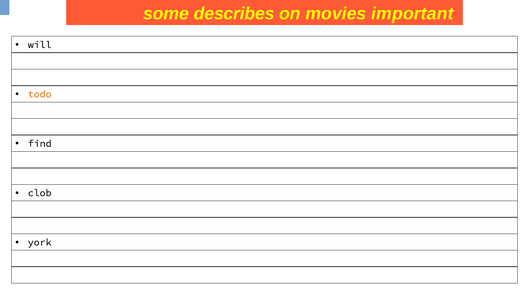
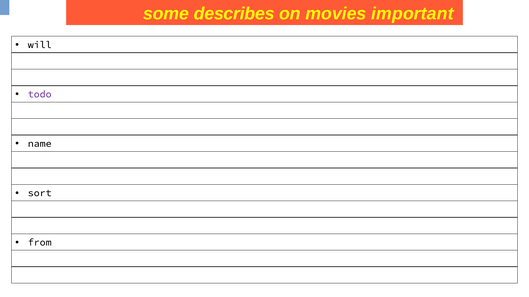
todo colour: orange -> purple (40, 94)
find: find -> name (40, 144)
clob: clob -> sort (40, 193)
york: york -> from (40, 243)
